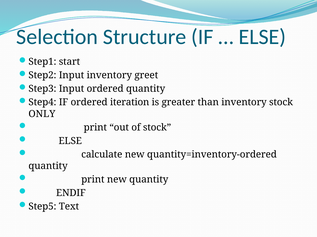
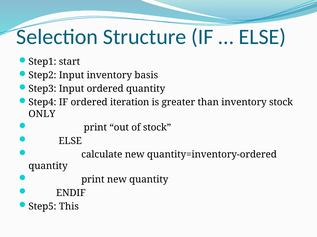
greet: greet -> basis (146, 76)
Text: Text -> This (69, 207)
